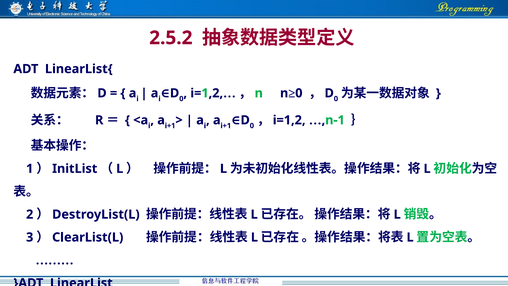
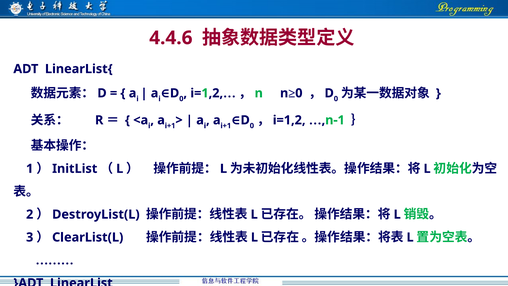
2.5.2: 2.5.2 -> 4.4.6 (171, 38)
